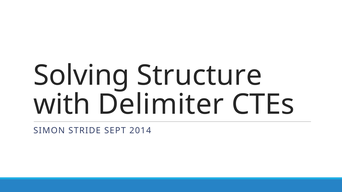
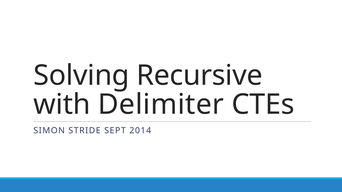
Structure: Structure -> Recursive (200, 76)
